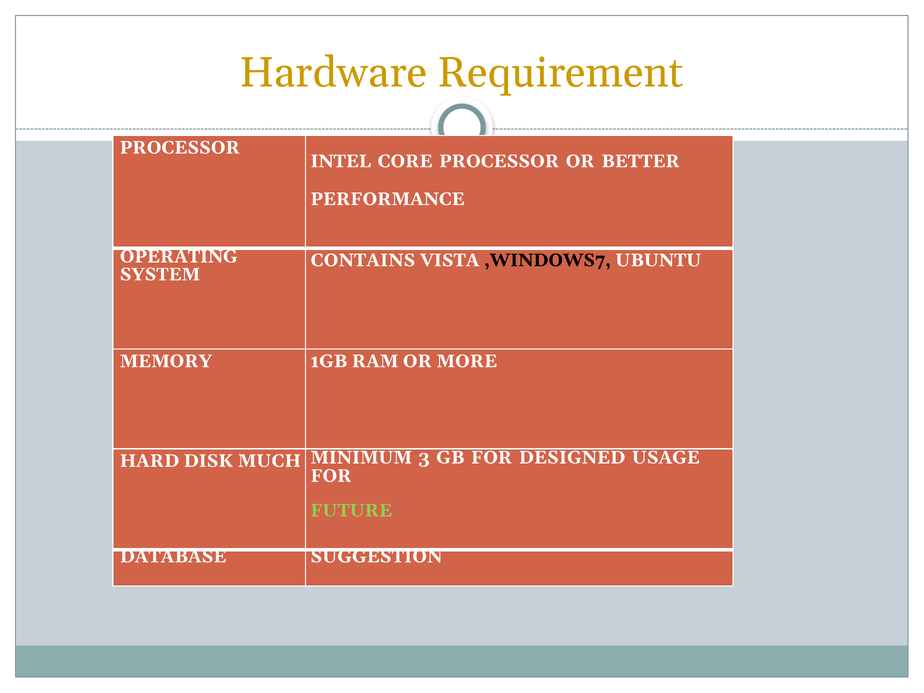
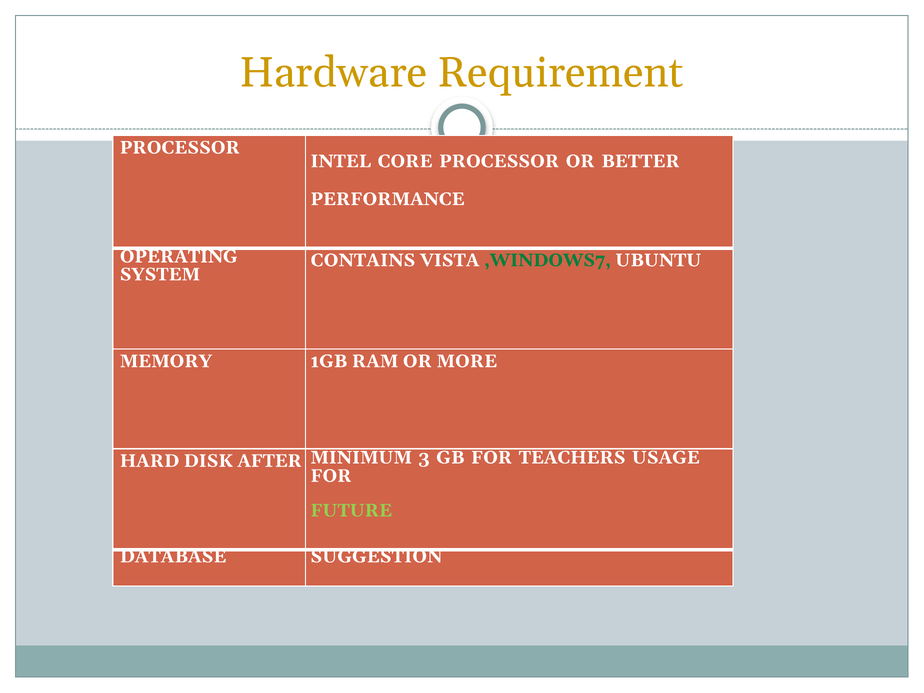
,WINDOWS7 colour: black -> green (547, 260)
MUCH: MUCH -> AFTER (270, 461)
DESIGNED: DESIGNED -> TEACHERS (572, 457)
